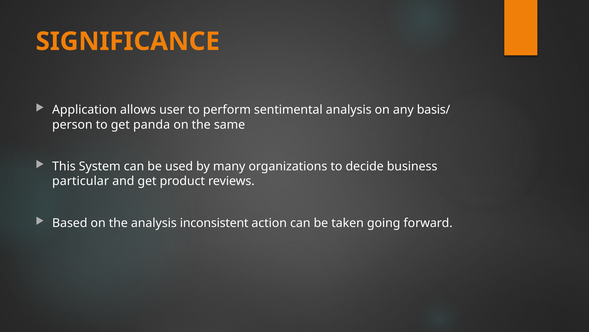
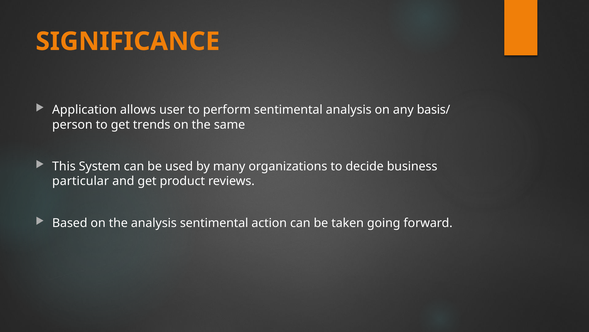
panda: panda -> trends (152, 124)
analysis inconsistent: inconsistent -> sentimental (214, 223)
